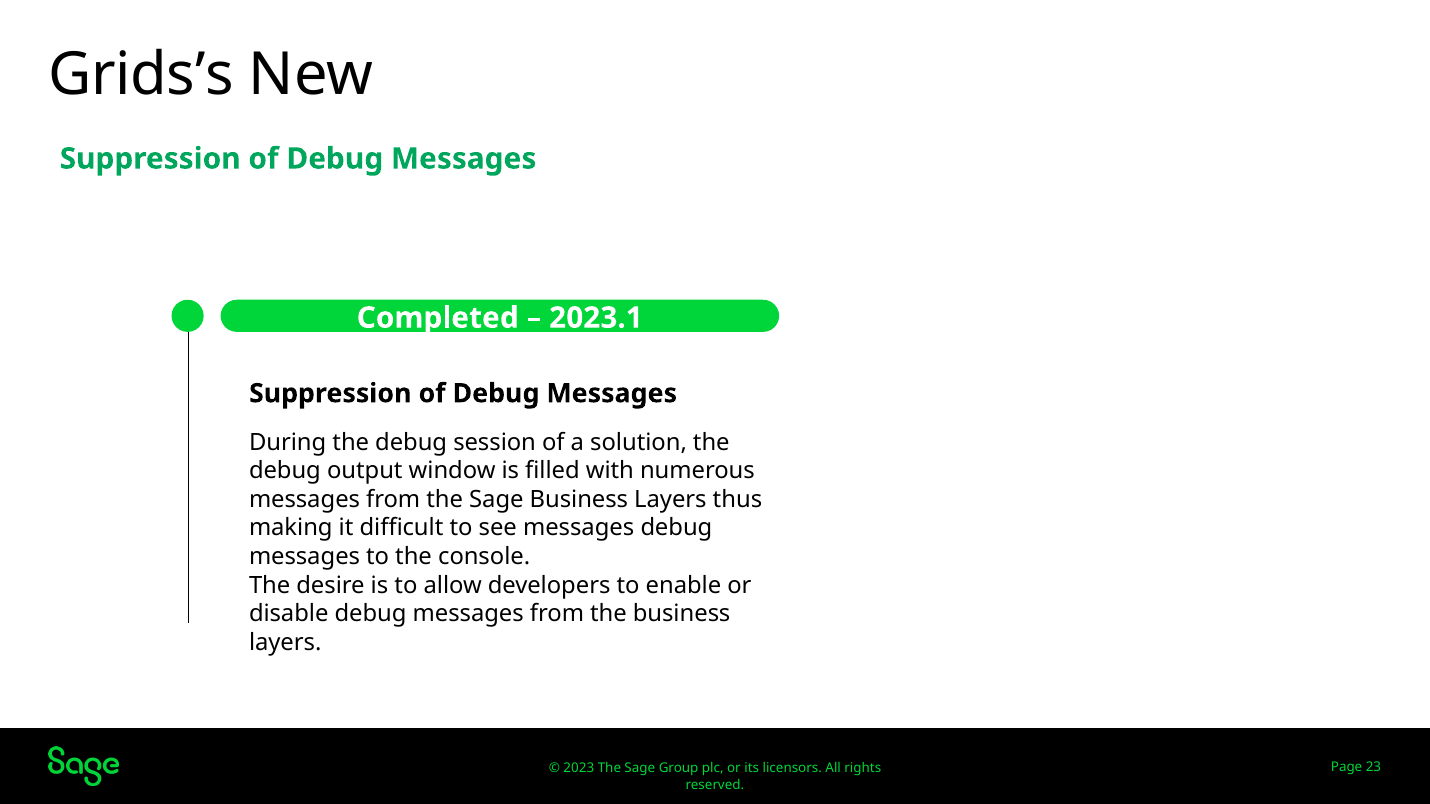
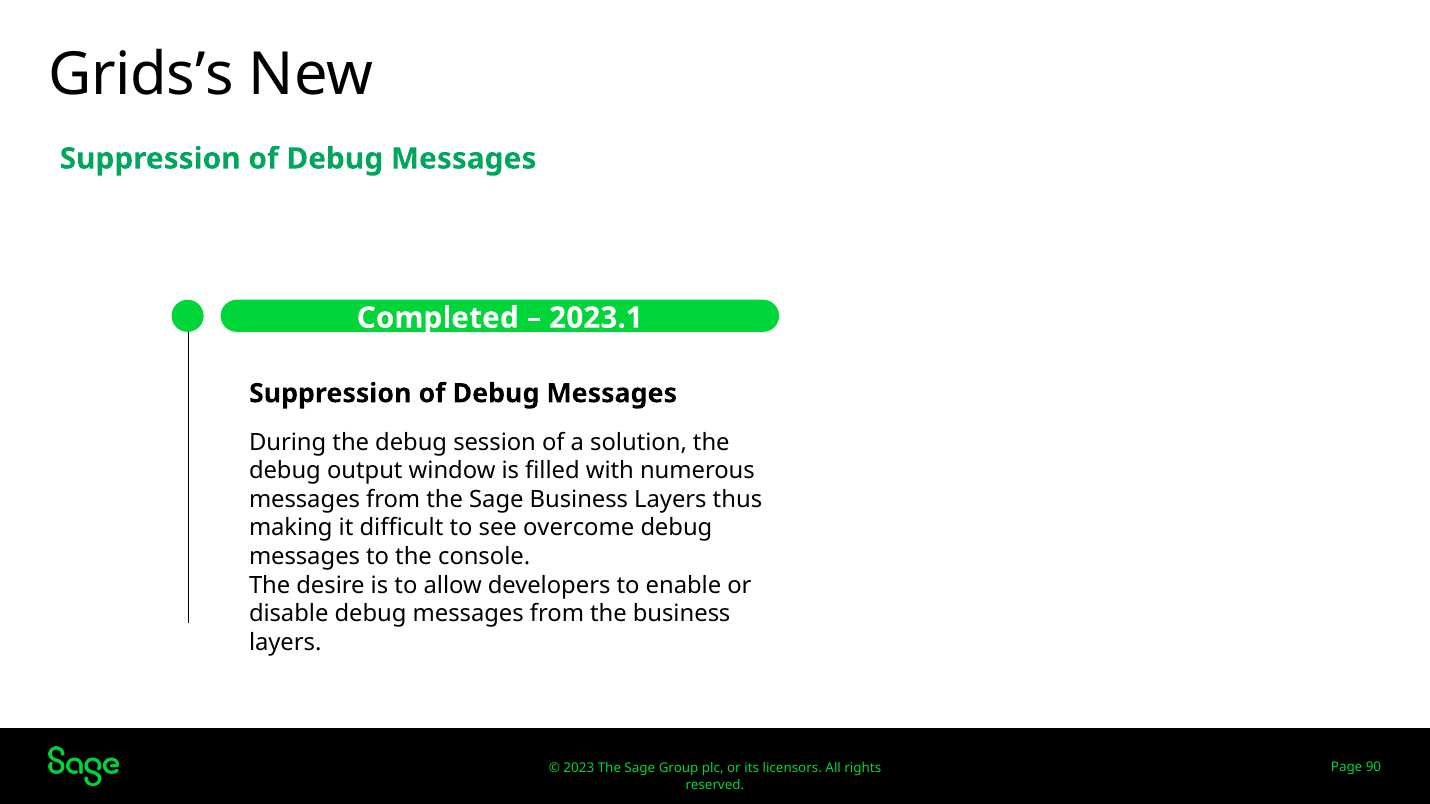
see messages: messages -> overcome (579, 528)
23: 23 -> 90 (1373, 768)
